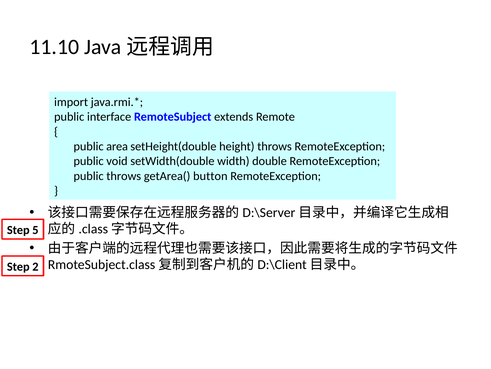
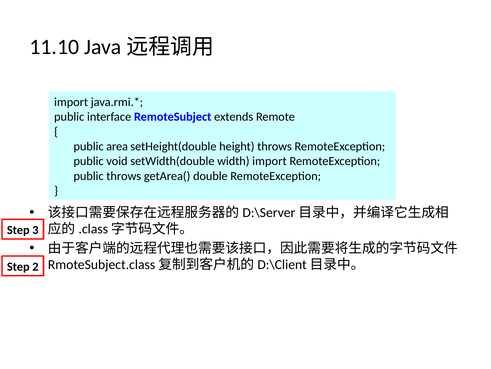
width double: double -> import (269, 161)
button: button -> double (210, 176)
5: 5 -> 3 (35, 230)
